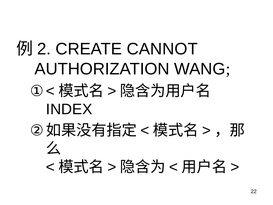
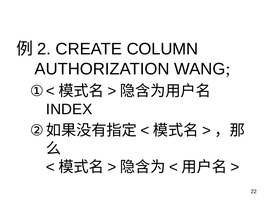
CANNOT: CANNOT -> COLUMN (162, 49)
